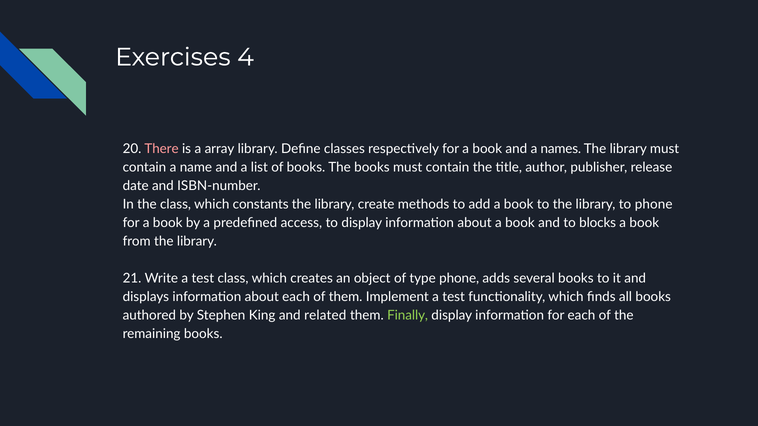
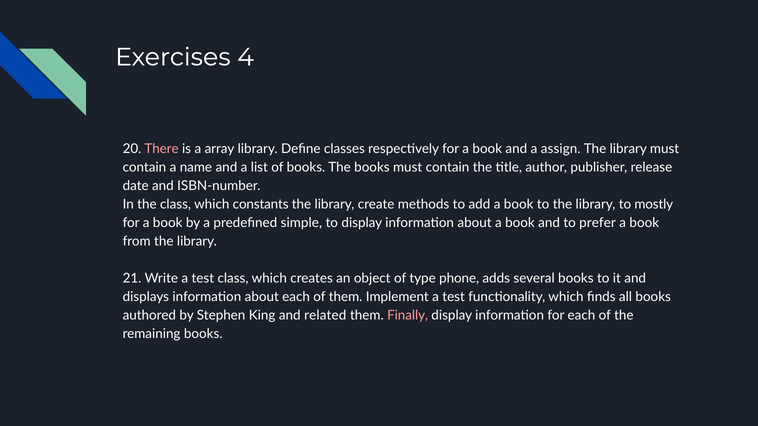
names: names -> assign (561, 149)
to phone: phone -> mostly (654, 204)
access: access -> simple (301, 223)
blocks: blocks -> prefer (598, 223)
Finally colour: light green -> pink (408, 316)
